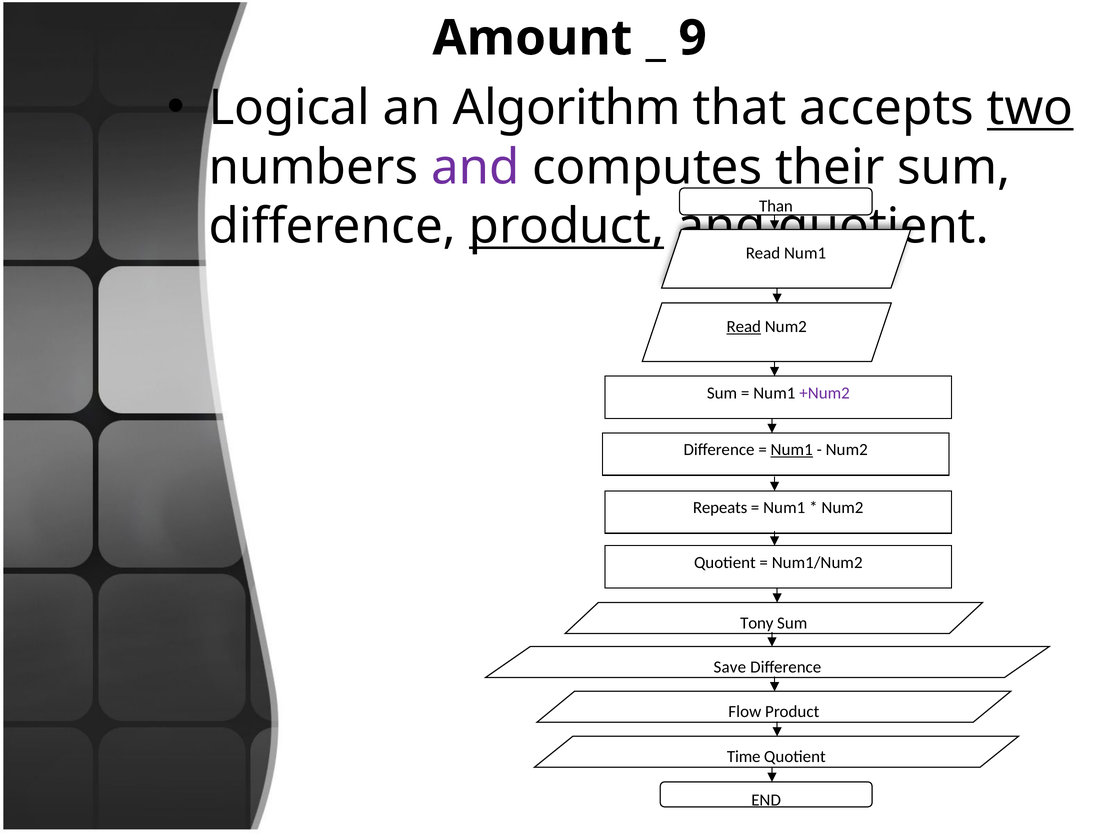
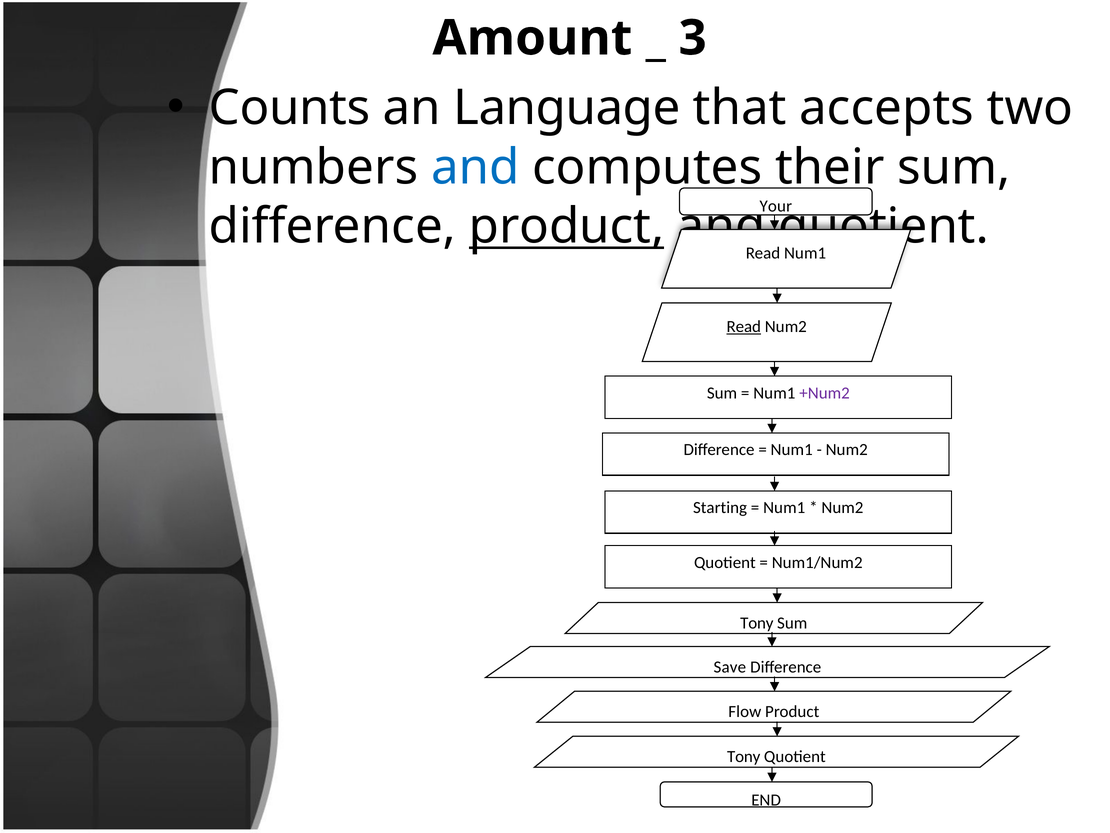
9: 9 -> 3 (693, 38)
Logical: Logical -> Counts (290, 108)
Algorithm: Algorithm -> Language (567, 108)
two underline: present -> none (1030, 108)
and colour: purple -> blue (475, 167)
Than: Than -> Your (776, 206)
Num1 underline: present -> none (792, 450)
Repeats: Repeats -> Starting (720, 508)
Time: Time -> Tony (744, 756)
